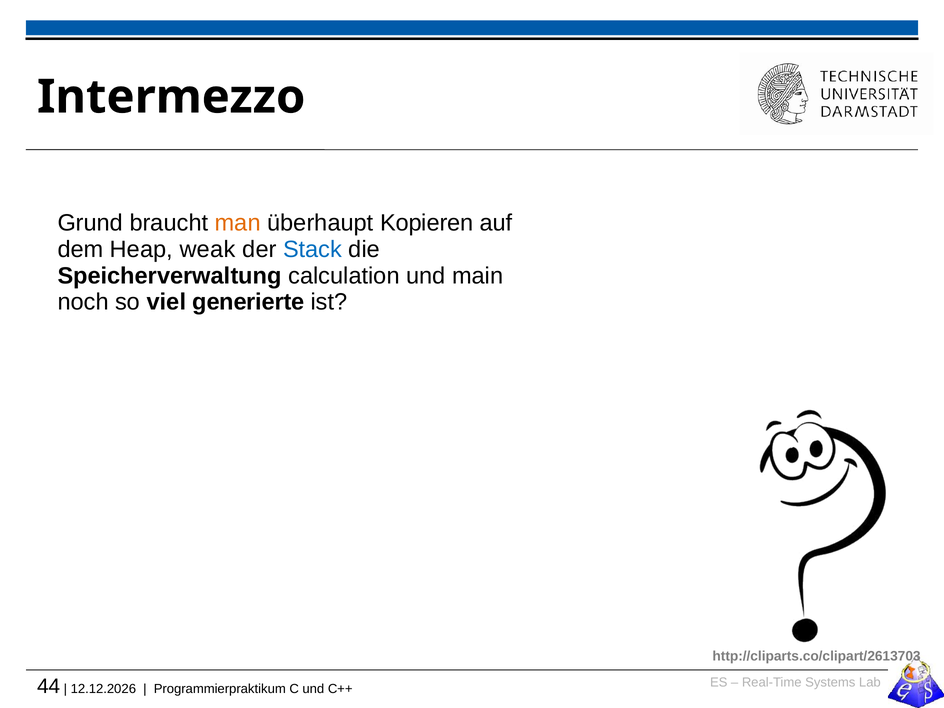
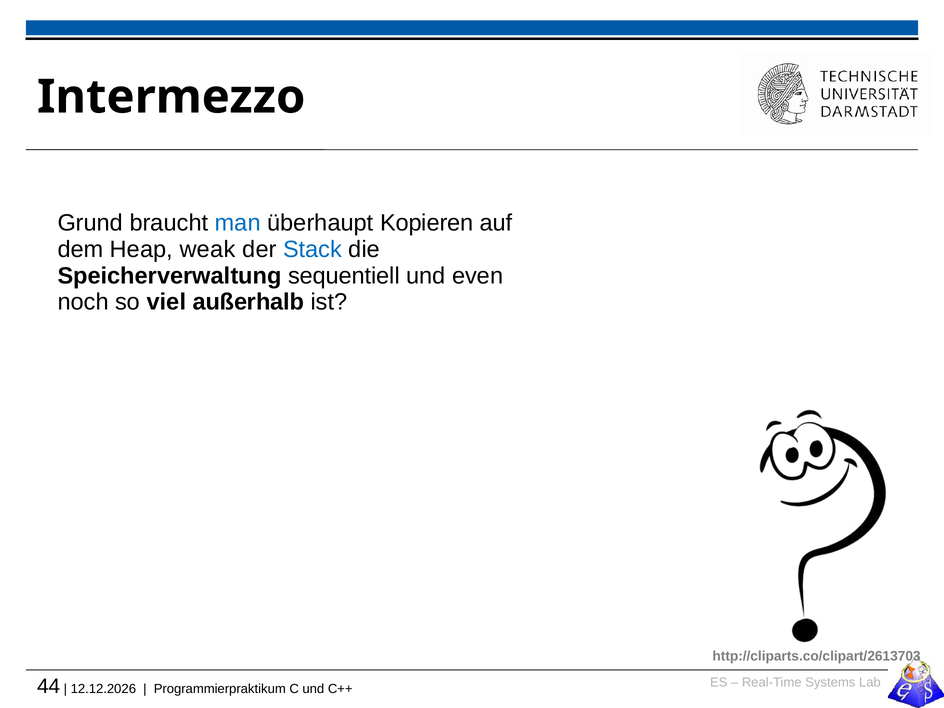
man colour: orange -> blue (238, 223)
calculation: calculation -> sequentiell (344, 276)
main: main -> even (478, 276)
generierte: generierte -> außerhalb (248, 302)
